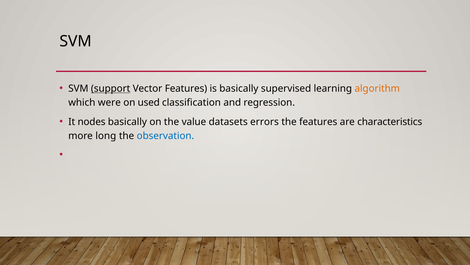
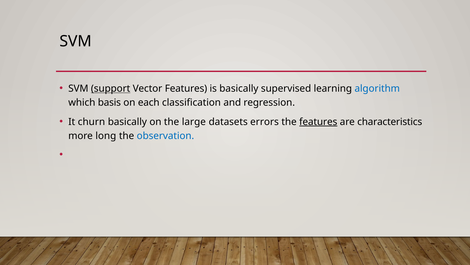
algorithm colour: orange -> blue (377, 88)
were: were -> basis (109, 102)
used: used -> each (149, 102)
nodes: nodes -> churn (91, 121)
value: value -> large (194, 121)
features underline: none -> present (318, 121)
